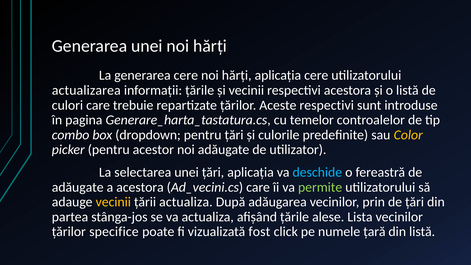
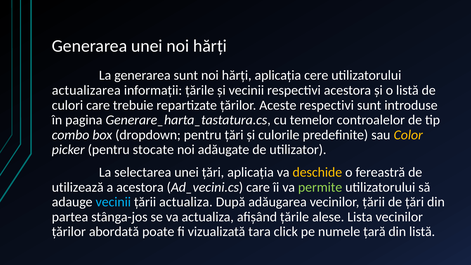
generarea cere: cere -> sunt (186, 75)
acestor: acestor -> stocate (153, 150)
deschide colour: light blue -> yellow (317, 172)
adăugate: adăugate -> utilizează (78, 187)
vecinii colour: yellow -> light blue (113, 202)
vecinilor prin: prin -> țării (374, 202)
specifice: specifice -> abordată (114, 232)
fost: fost -> tara (259, 232)
